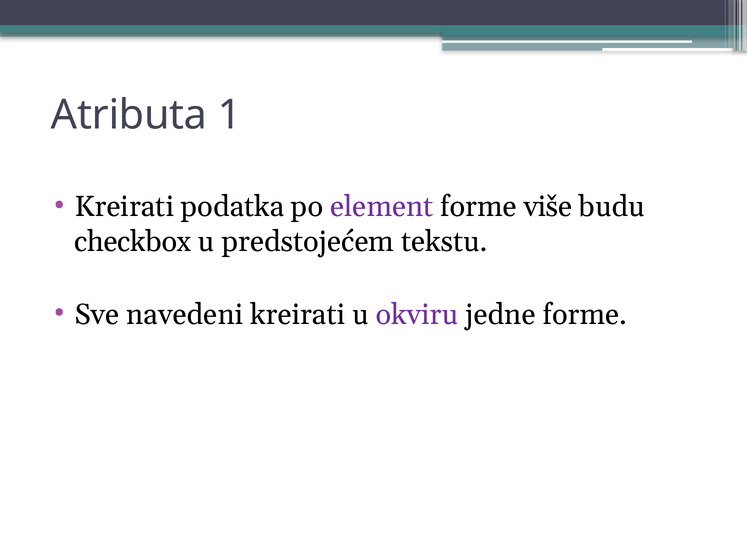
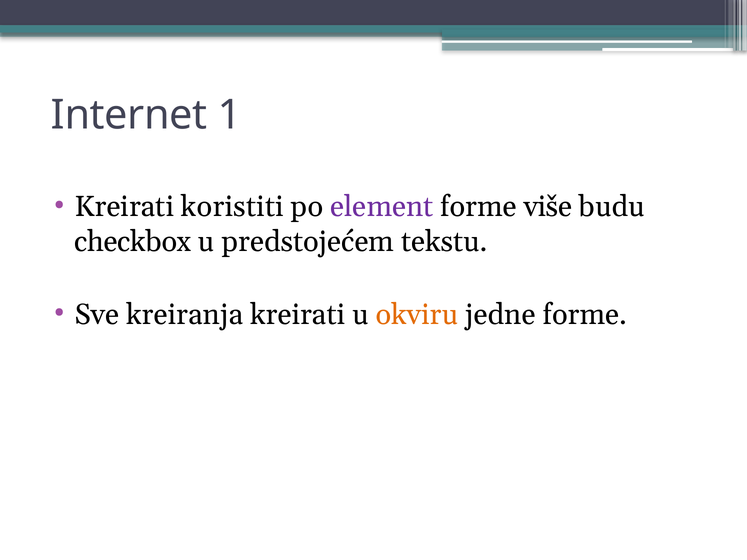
Atributa: Atributa -> Internet (129, 115)
podatka: podatka -> koristiti (232, 207)
navedeni: navedeni -> kreiranja (185, 315)
okviru colour: purple -> orange (417, 315)
